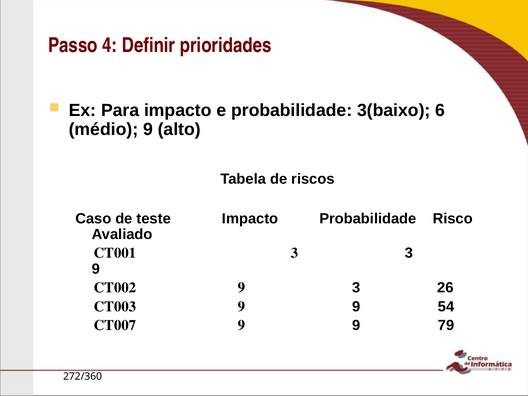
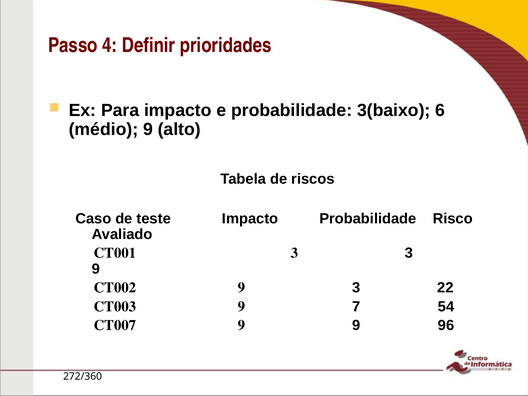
26: 26 -> 22 (445, 288)
CT003 9 9: 9 -> 7 (356, 307)
79: 79 -> 96 (446, 325)
